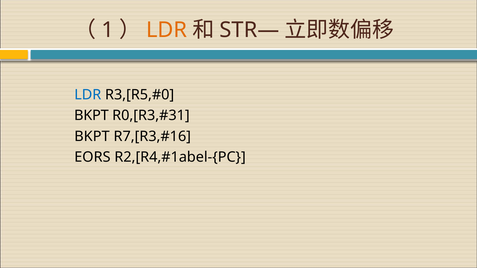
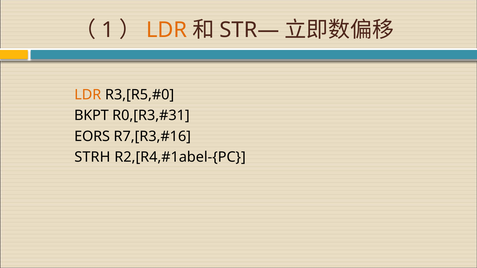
LDR colour: blue -> orange (88, 95)
BKPT: BKPT -> EORS (92, 136)
EORS: EORS -> STRH (92, 157)
